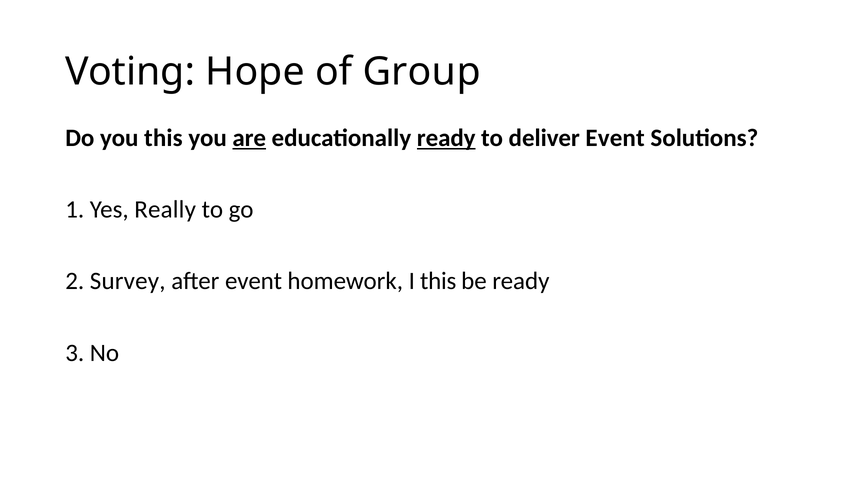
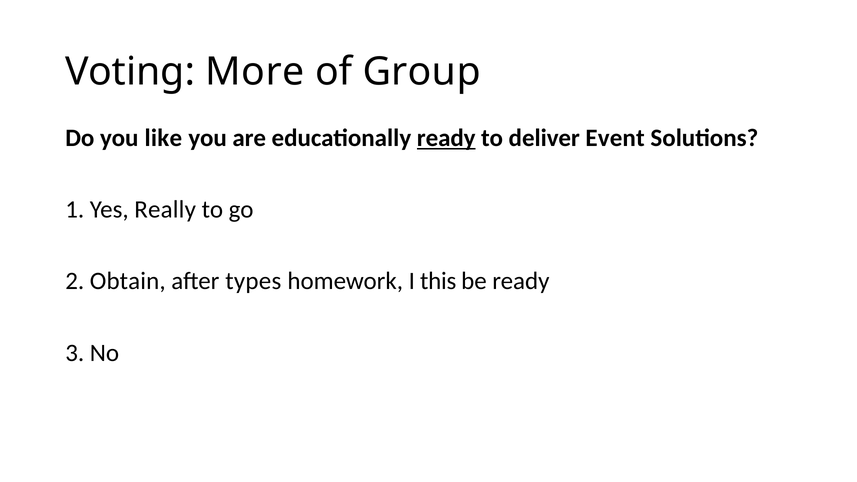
Hope: Hope -> More (255, 72)
you this: this -> like (163, 138)
are underline: present -> none (249, 138)
Survey: Survey -> Obtain (128, 281)
after event: event -> types (253, 281)
